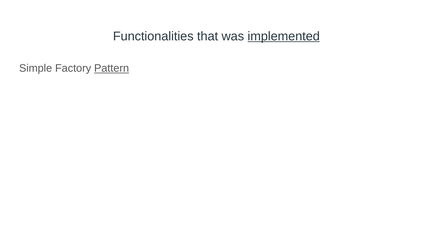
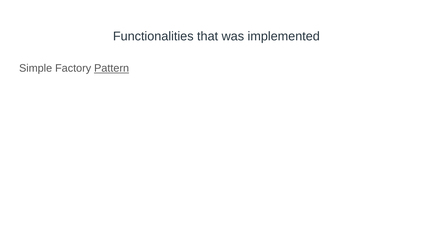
implemented underline: present -> none (284, 36)
